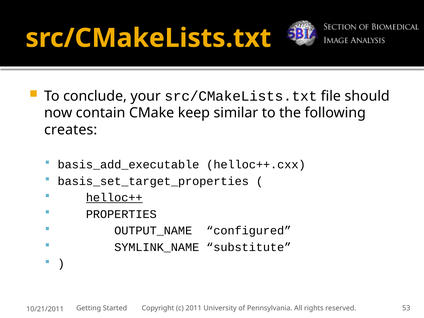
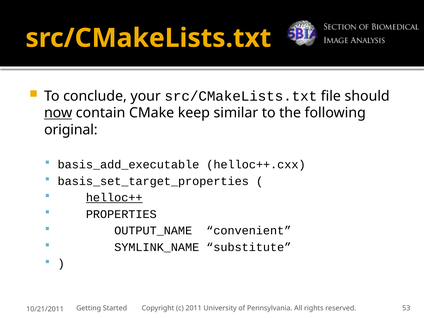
now underline: none -> present (58, 113)
creates: creates -> original (71, 130)
configured: configured -> convenient (249, 231)
